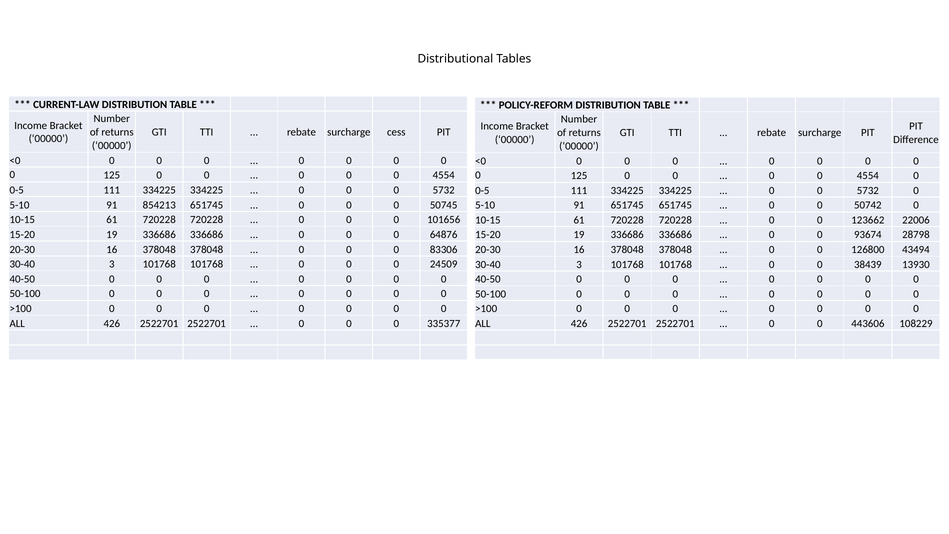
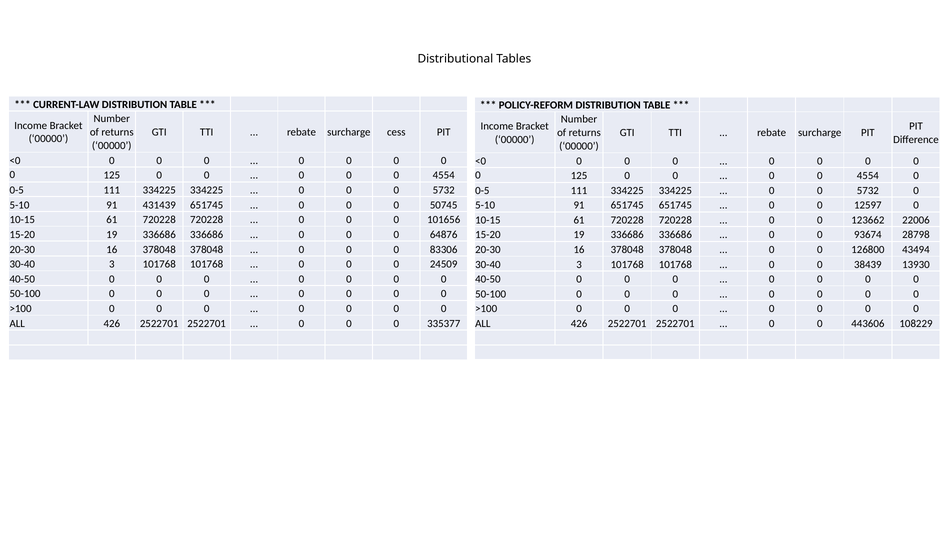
854213: 854213 -> 431439 (159, 205)
50742: 50742 -> 12597 (868, 205)
